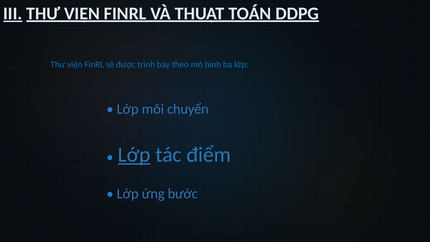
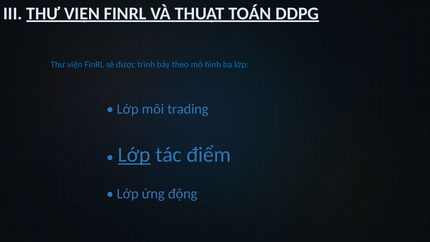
III underline: present -> none (13, 14)
chuyển: chuyển -> trading (188, 109)
bước: bước -> động (183, 194)
